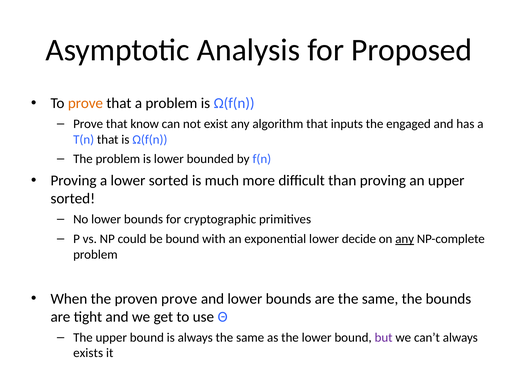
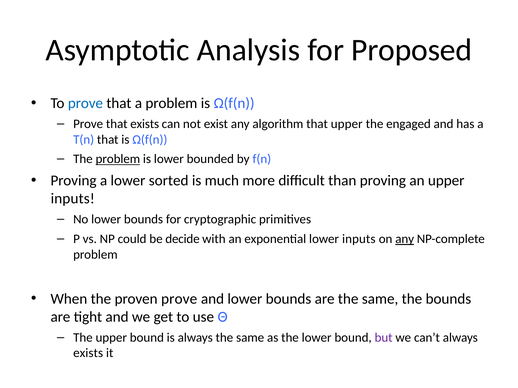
prove colour: orange -> blue (85, 103)
that know: know -> exists (145, 124)
that inputs: inputs -> upper (347, 124)
problem underline: none -> present (118, 159)
sorted: sorted -> inputs (73, 199)
be bound: bound -> decide (182, 239)
lower decide: decide -> inputs (359, 239)
